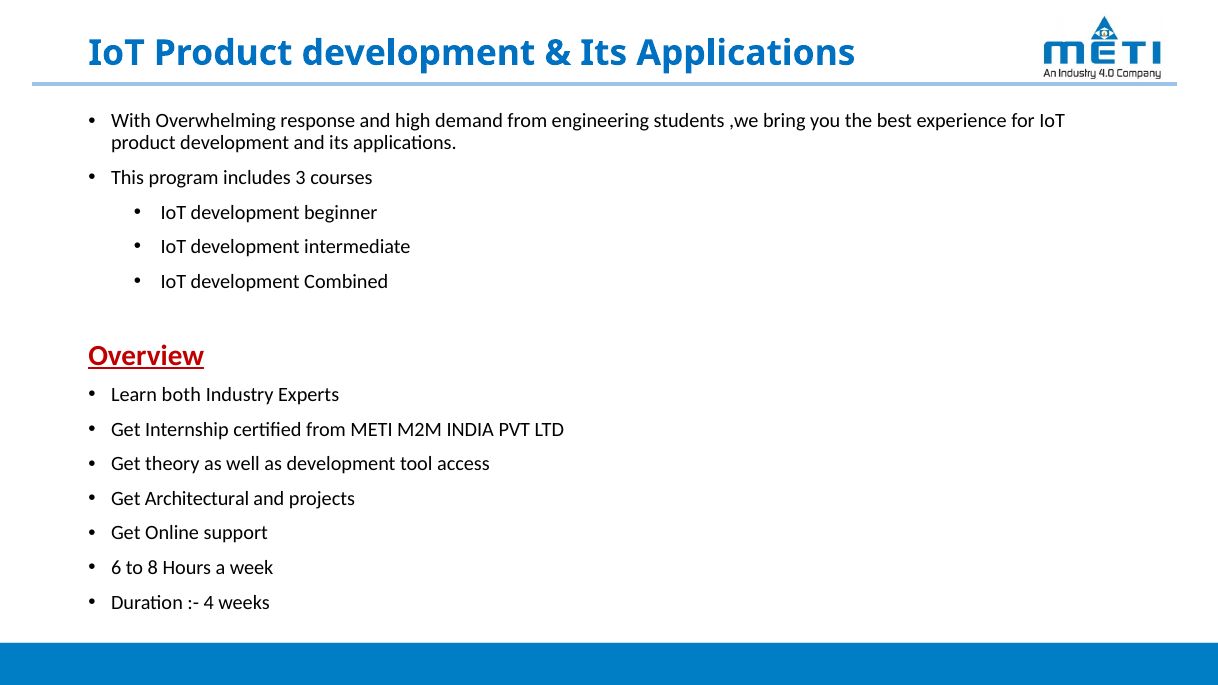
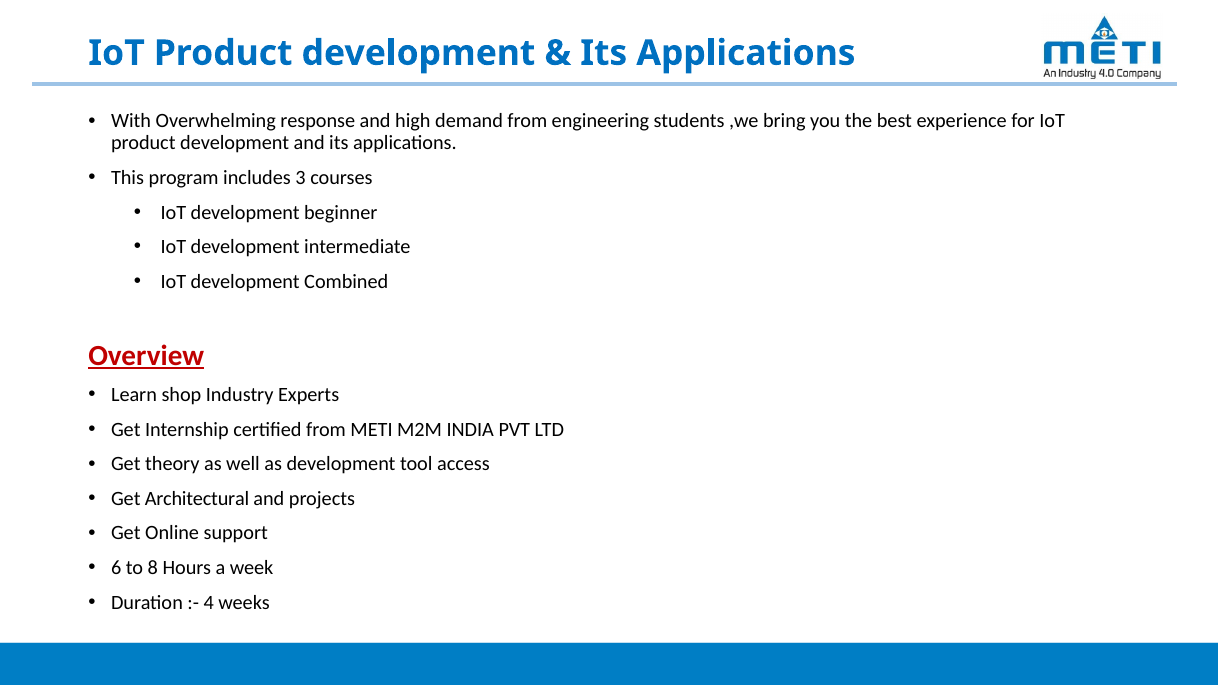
both: both -> shop (181, 395)
